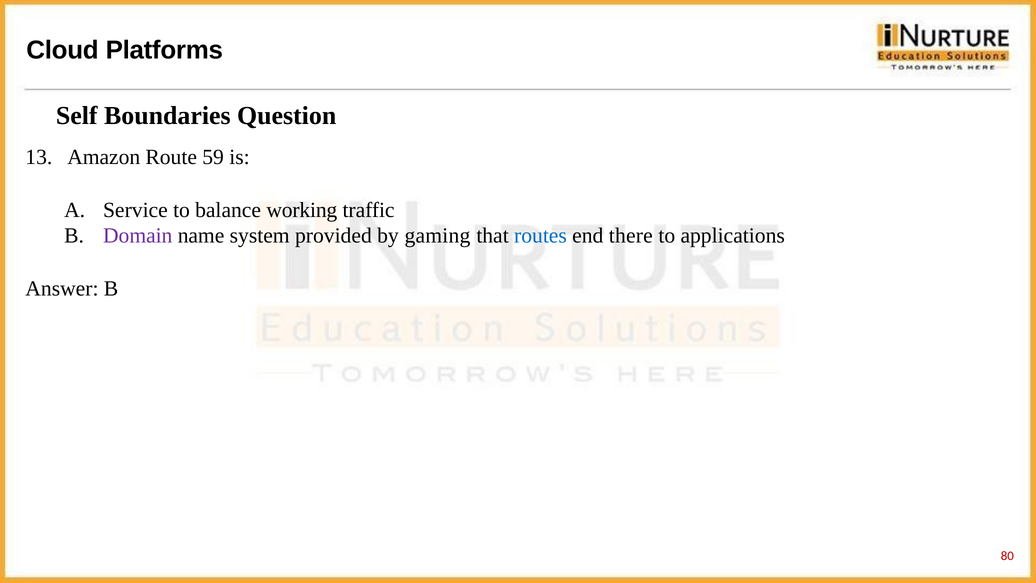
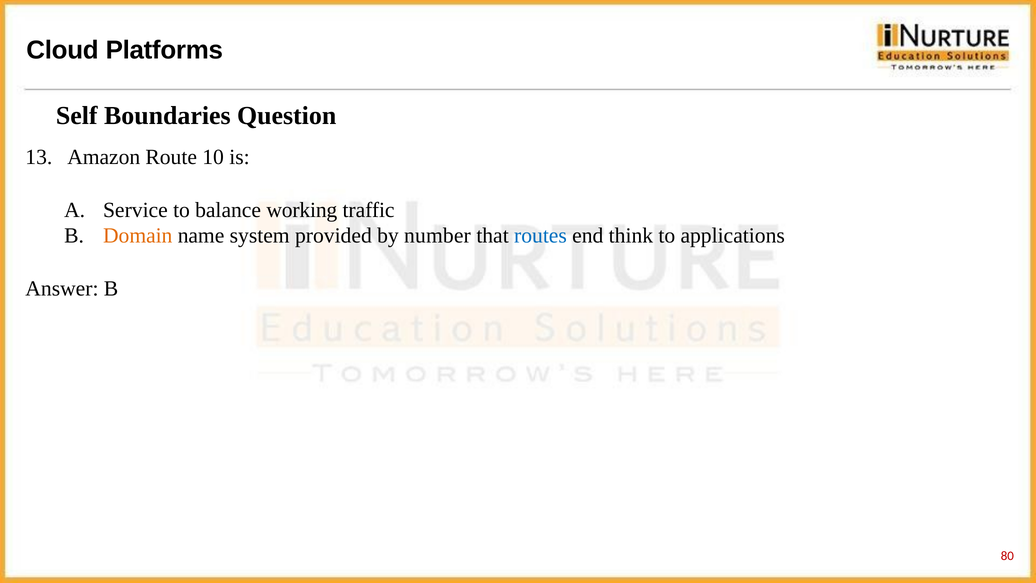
59: 59 -> 10 (213, 157)
Domain colour: purple -> orange (138, 236)
gaming: gaming -> number (437, 236)
there: there -> think (631, 236)
